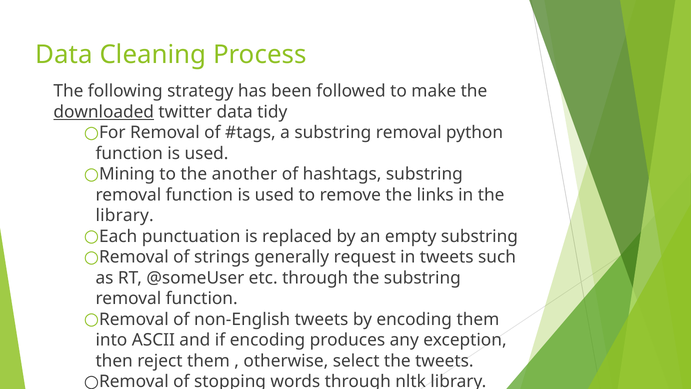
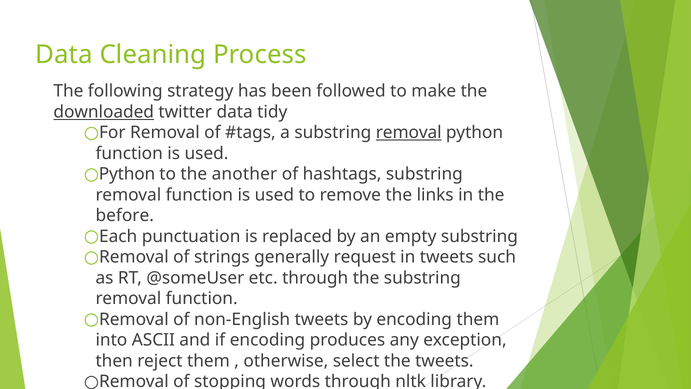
removal underline: none -> present (409, 133)
Mining: Mining -> Python (127, 174)
library: library -> before (125, 215)
